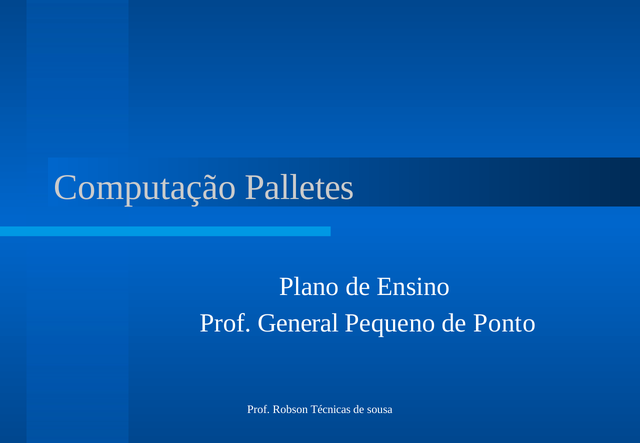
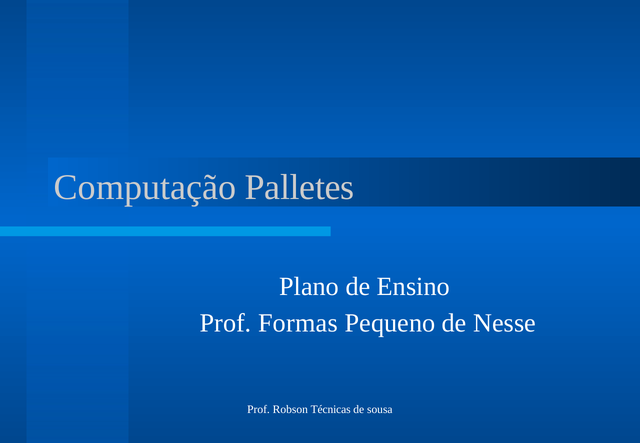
General: General -> Formas (298, 323)
Ponto: Ponto -> Nesse (505, 323)
